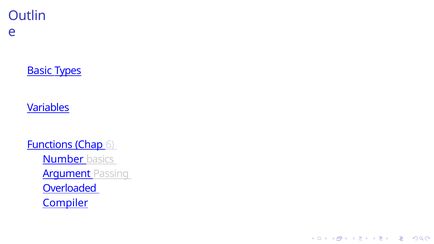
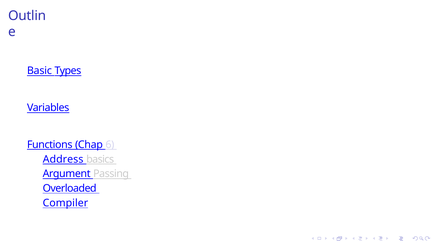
Number: Number -> Address (63, 159)
